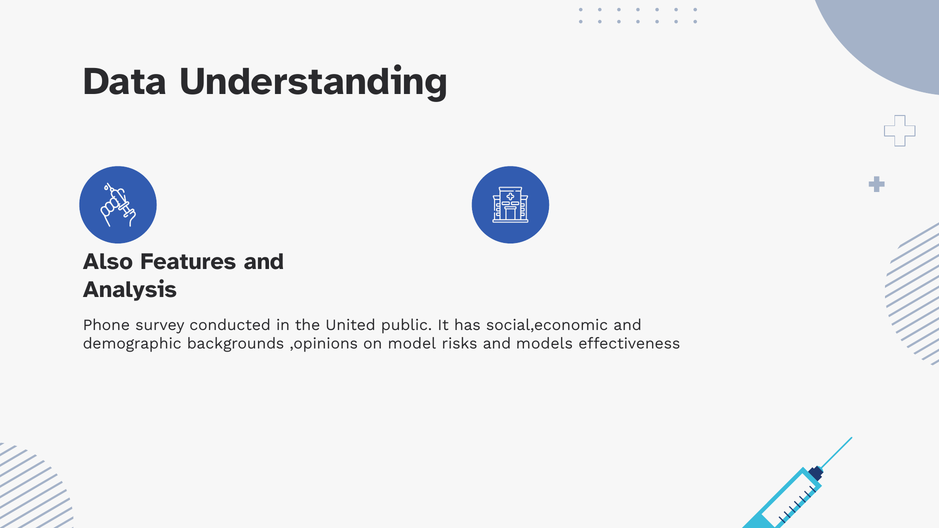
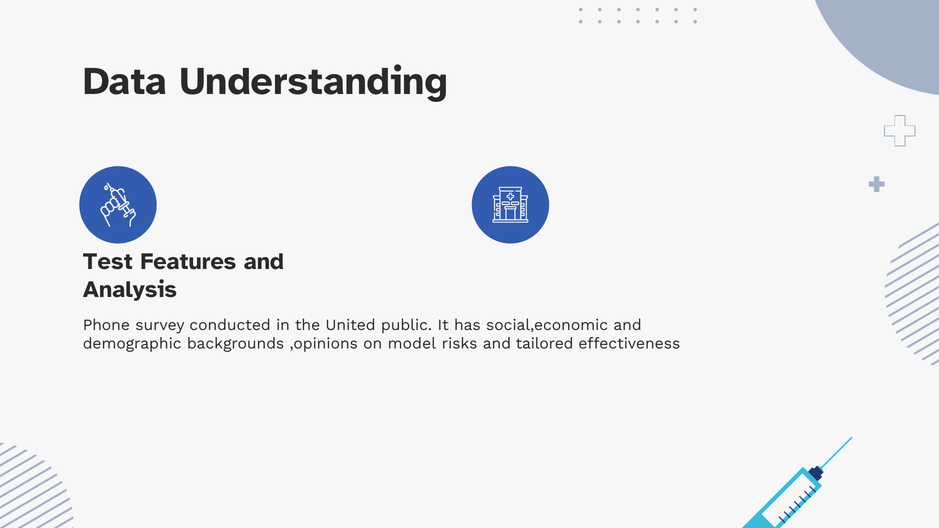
Also: Also -> Test (108, 262)
models: models -> tailored (545, 344)
